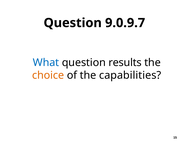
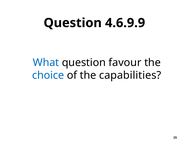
9.0.9.7: 9.0.9.7 -> 4.6.9.9 (125, 23)
results: results -> favour (125, 63)
choice colour: orange -> blue (48, 75)
